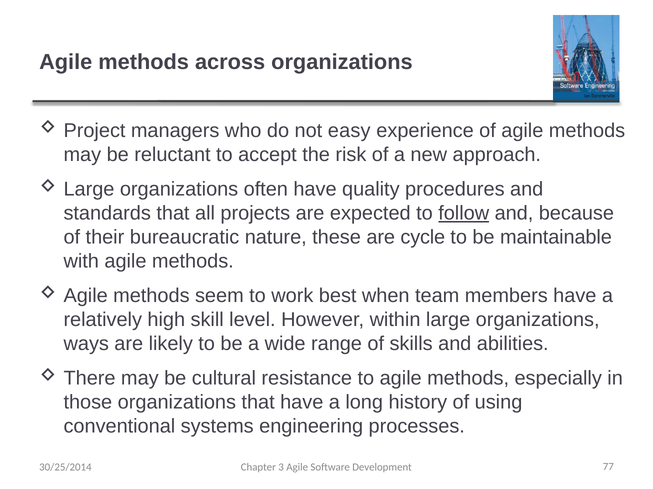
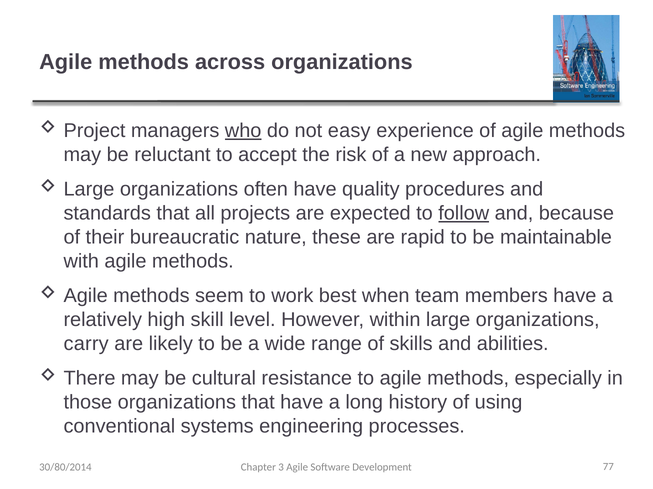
who underline: none -> present (243, 131)
cycle: cycle -> rapid (423, 237)
ways: ways -> carry (86, 344)
30/25/2014: 30/25/2014 -> 30/80/2014 (65, 468)
